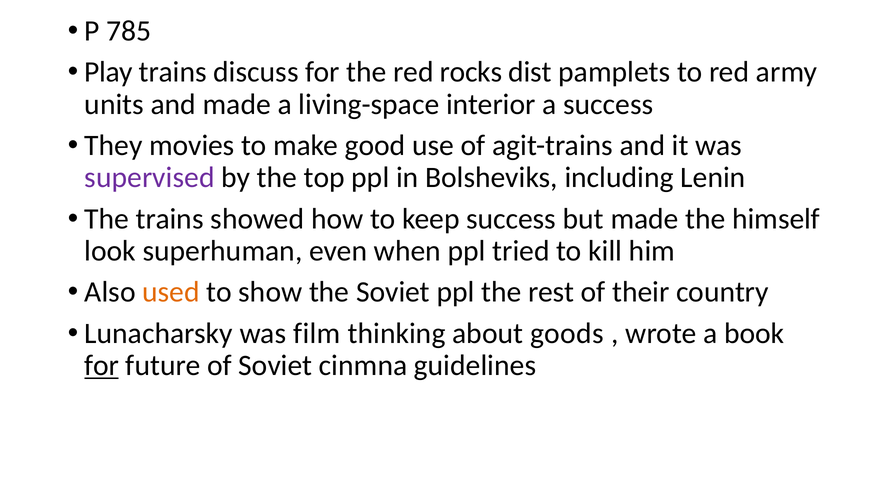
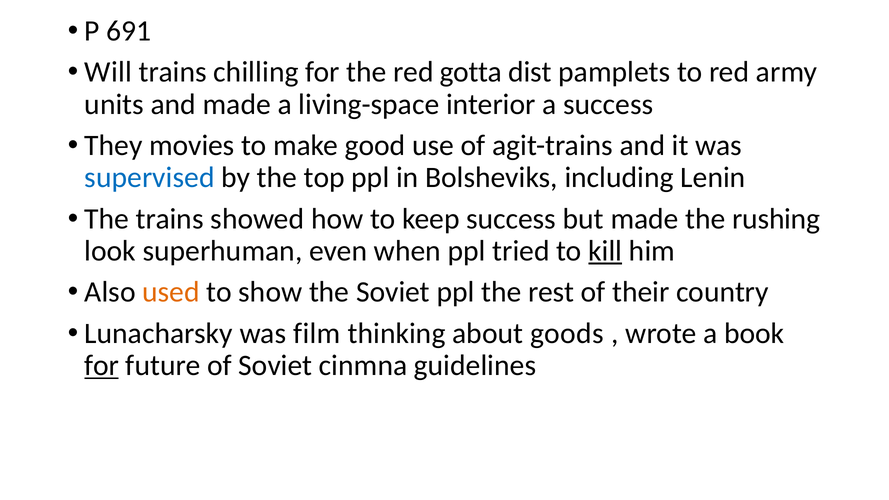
785: 785 -> 691 (129, 31)
Play: Play -> Will (108, 72)
discuss: discuss -> chilling (256, 72)
rocks: rocks -> gotta (471, 72)
supervised colour: purple -> blue (150, 178)
himself: himself -> rushing (776, 219)
kill underline: none -> present (605, 251)
